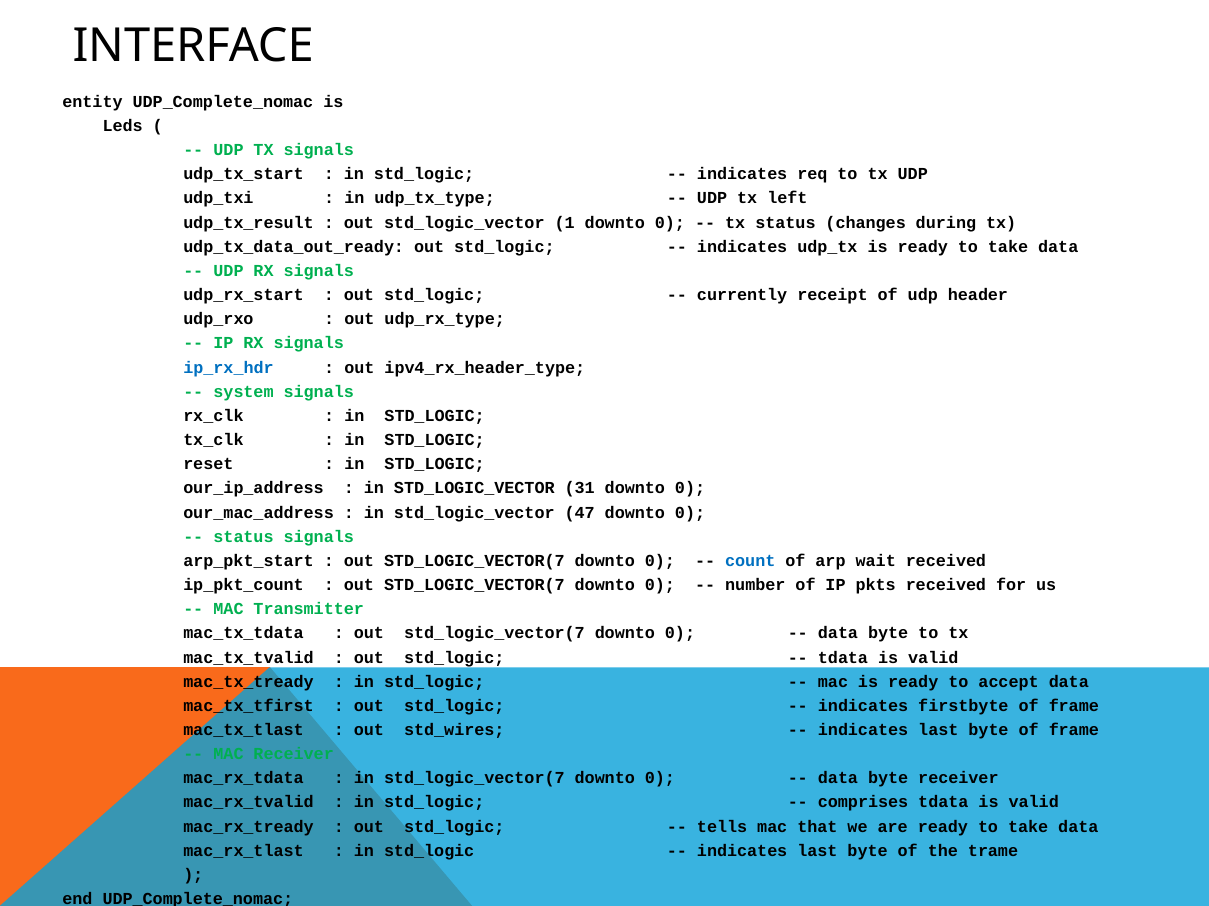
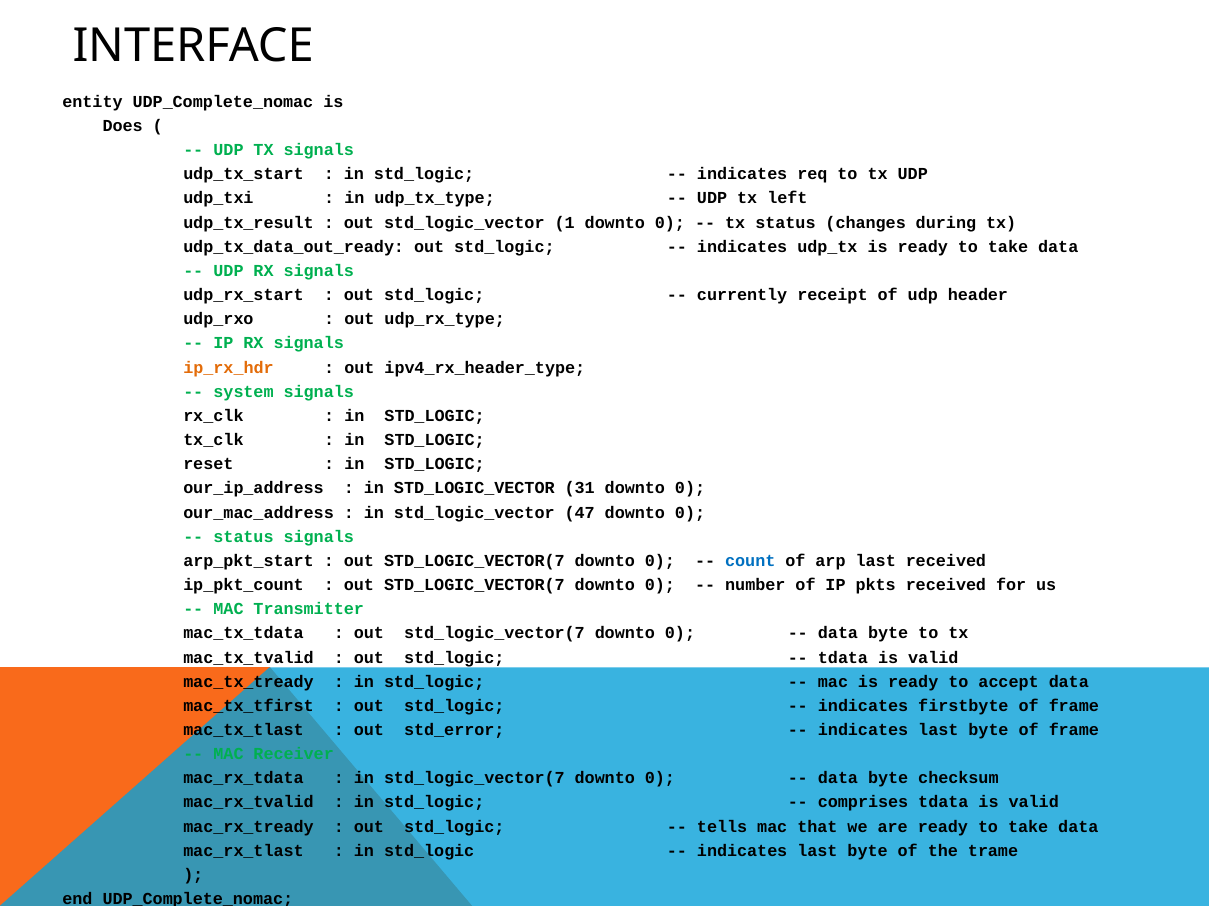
Leds: Leds -> Does (123, 126)
ip_rx_hdr colour: blue -> orange (229, 368)
arp wait: wait -> last (876, 561)
std_wires: std_wires -> std_error (454, 731)
byte receiver: receiver -> checksum (958, 779)
